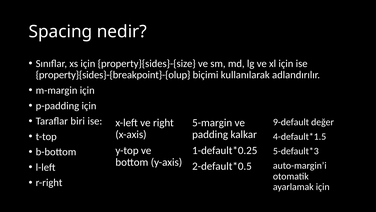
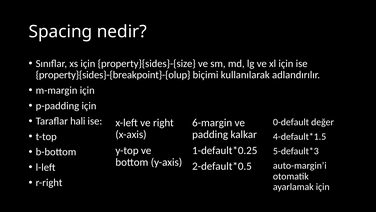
biri: biri -> hali (78, 121)
9-default: 9-default -> 0-default (291, 122)
5-margin: 5-margin -> 6-margin (212, 122)
